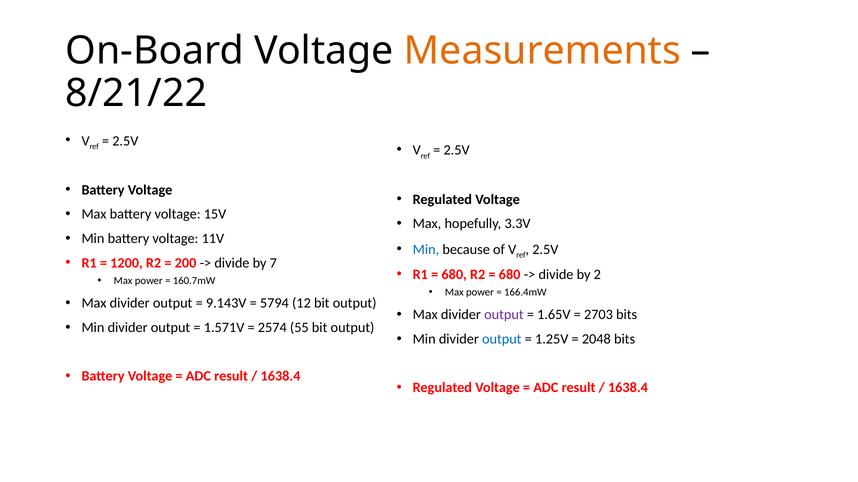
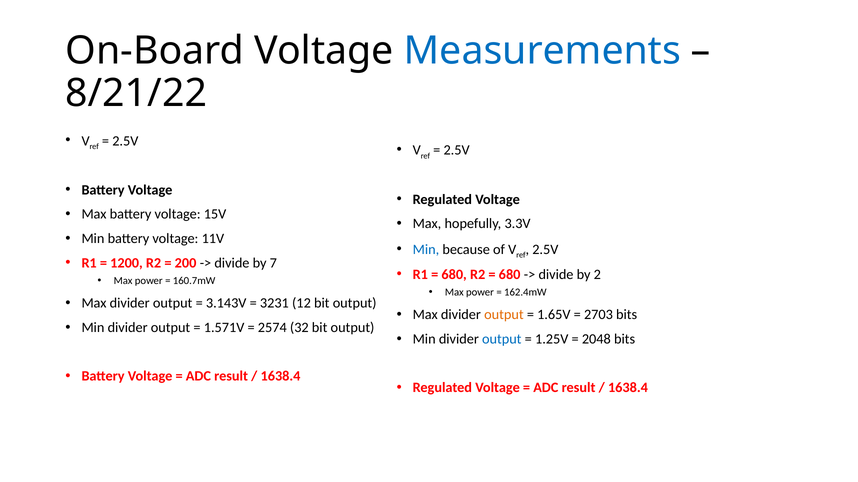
Measurements colour: orange -> blue (542, 51)
166.4mW: 166.4mW -> 162.4mW (525, 293)
9.143V: 9.143V -> 3.143V (226, 304)
5794: 5794 -> 3231 (274, 304)
output colour: purple -> orange (504, 315)
55: 55 -> 32 (299, 328)
